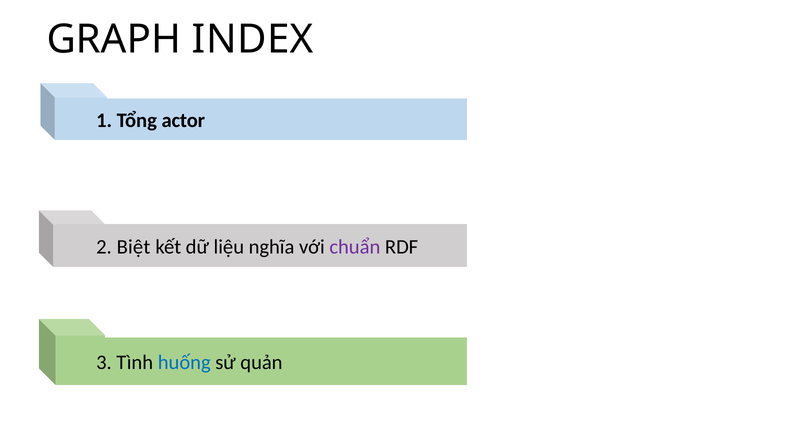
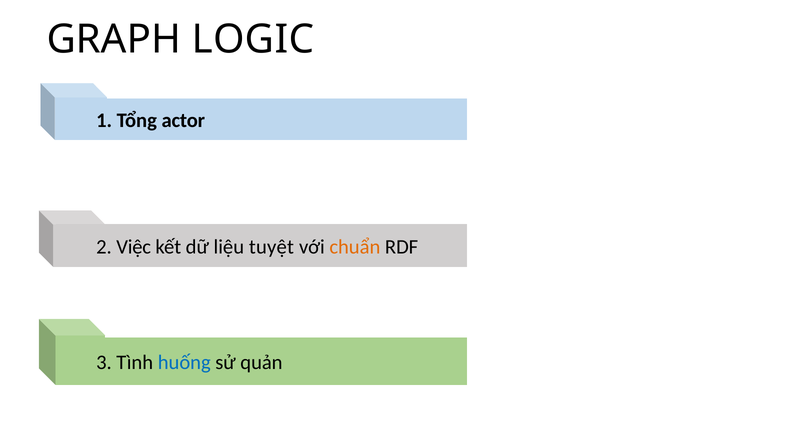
INDEX: INDEX -> LOGIC (253, 40)
Biệt: Biệt -> Việc (134, 247)
nghĩa: nghĩa -> tuyệt (271, 247)
chuẩn colour: purple -> orange (355, 247)
